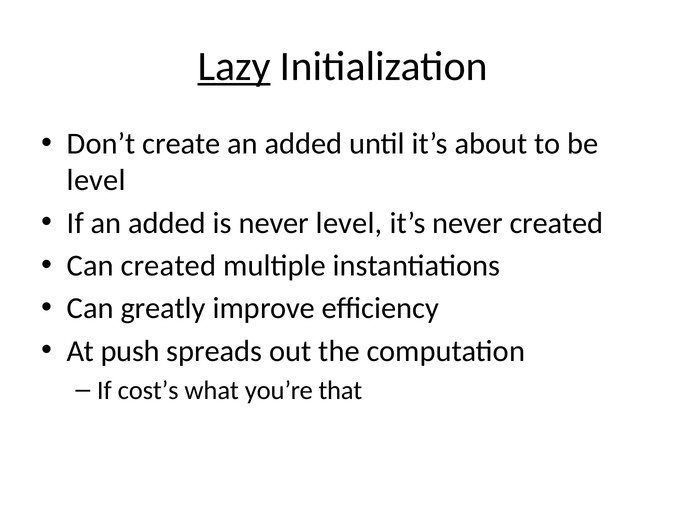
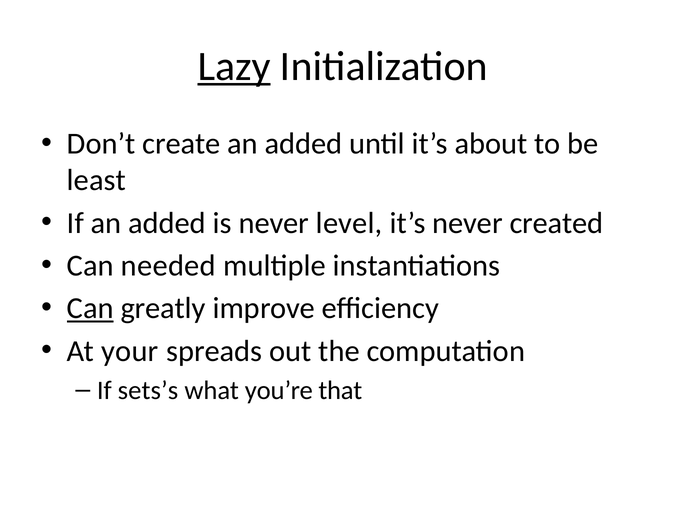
level: level -> least (96, 181)
Can created: created -> needed (168, 266)
Can underline: none -> present (90, 309)
push: push -> your (130, 351)
cost’s: cost’s -> sets’s (148, 391)
